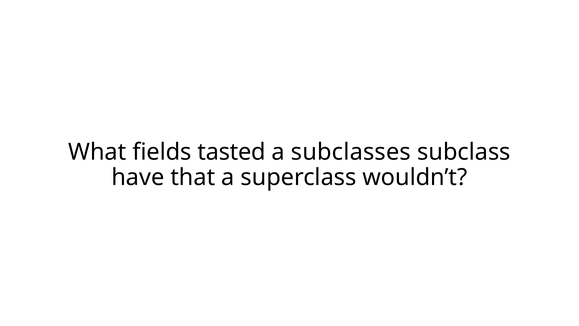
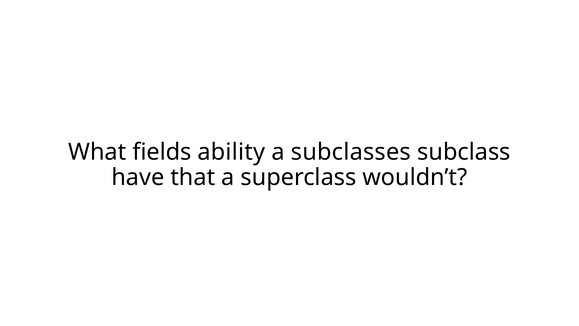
tasted: tasted -> ability (231, 152)
